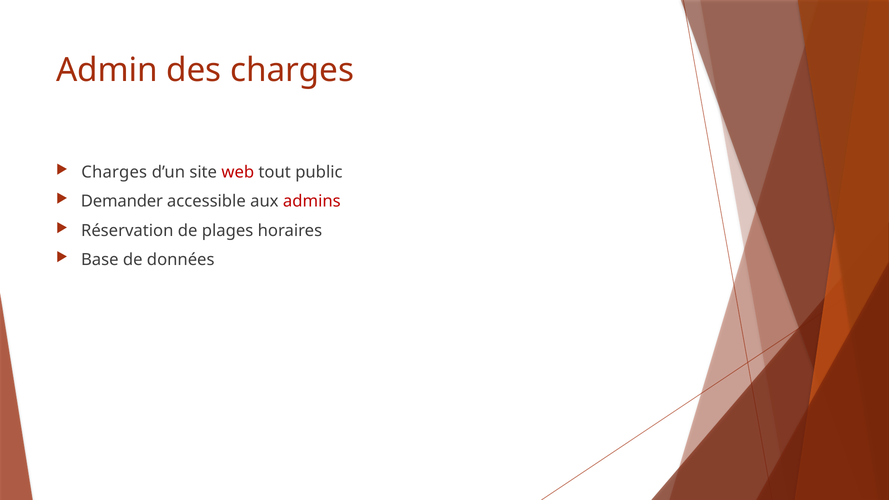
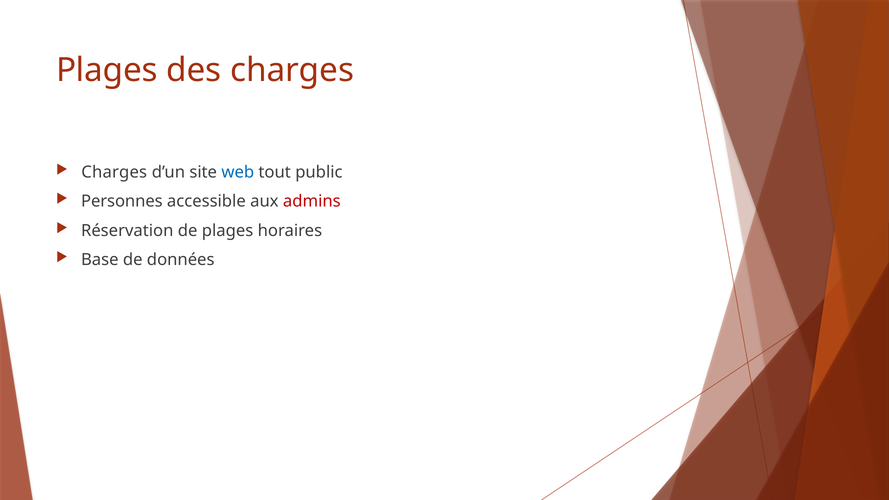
Admin: Admin -> Plages (107, 70)
web colour: red -> blue (238, 172)
Demander: Demander -> Personnes (122, 201)
